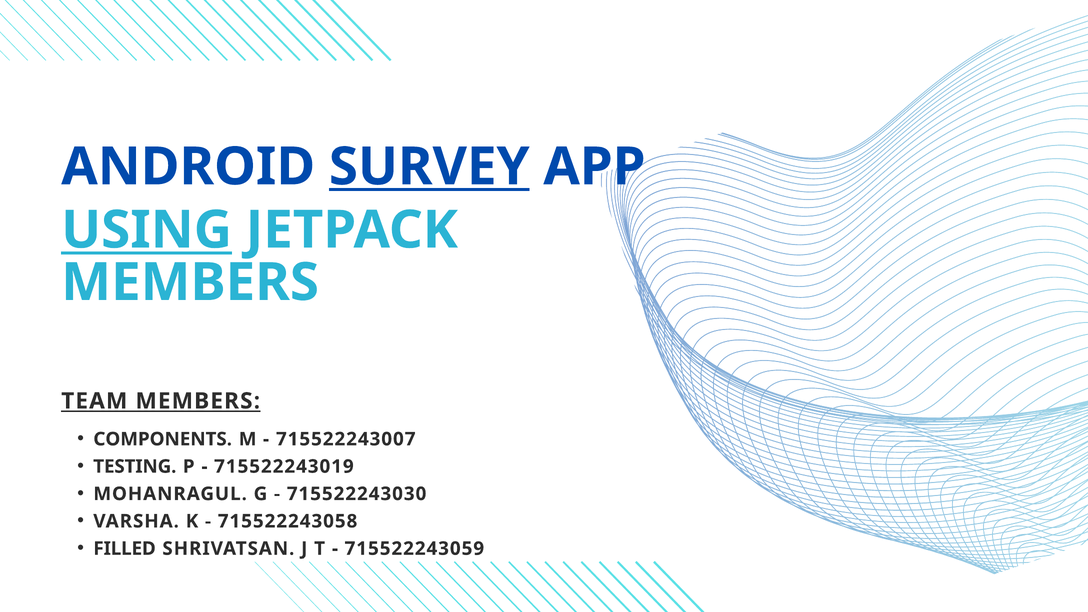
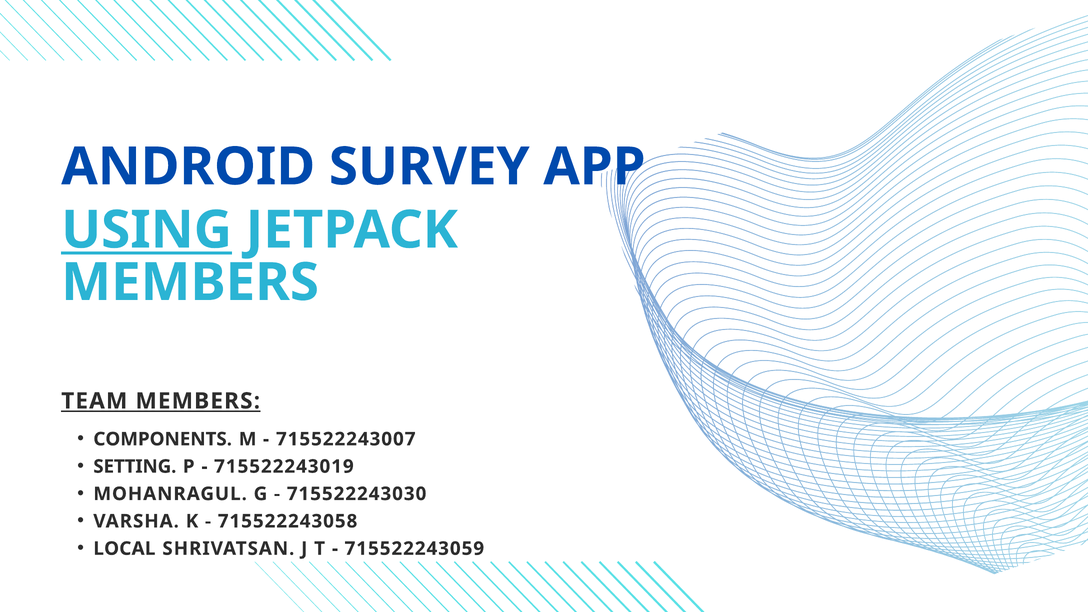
SURVEY underline: present -> none (429, 167)
TESTING: TESTING -> SETTING (135, 467)
FILLED: FILLED -> LOCAL (124, 549)
